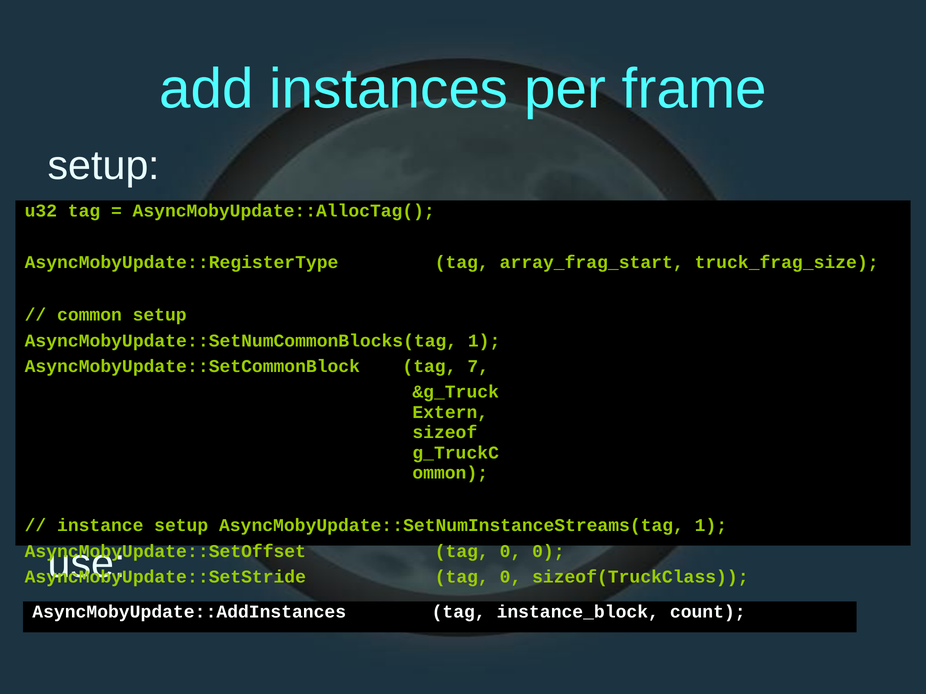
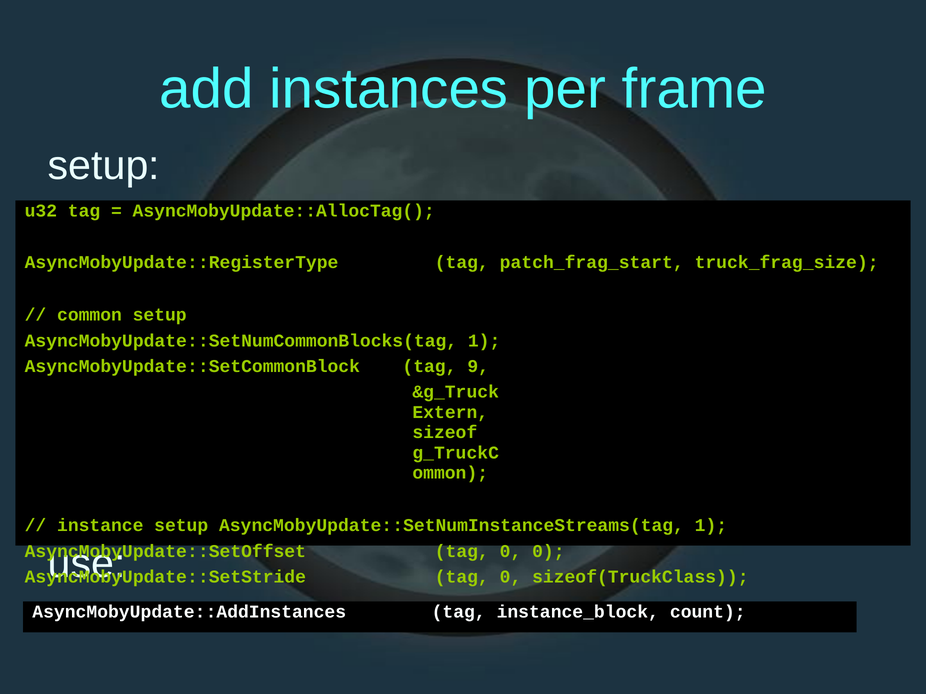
array_frag_start: array_frag_start -> patch_frag_start (592, 263)
7: 7 -> 9 (478, 367)
